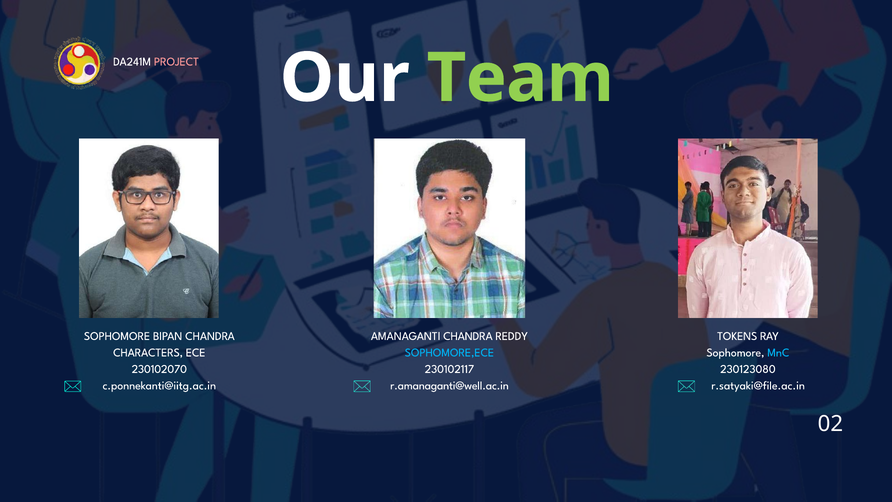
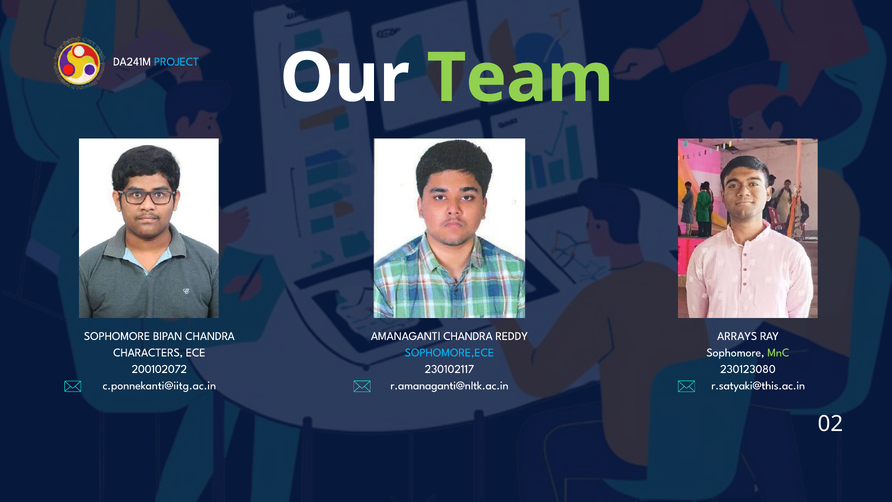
PROJECT colour: pink -> light blue (176, 62)
TOKENS: TOKENS -> ARRAYS (737, 336)
MnC colour: light blue -> light green (778, 352)
230102070: 230102070 -> 200102072 (159, 369)
r.amanaganti@well.ac.in: r.amanaganti@well.ac.in -> r.amanaganti@nltk.ac.in (449, 385)
r.satyaki@file.ac.in: r.satyaki@file.ac.in -> r.satyaki@this.ac.in (758, 385)
